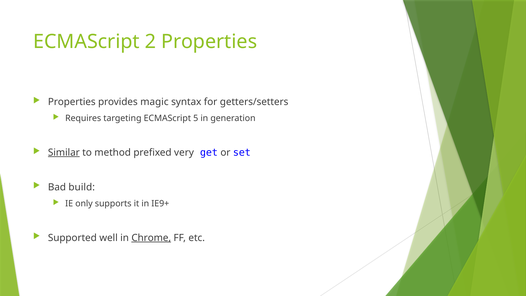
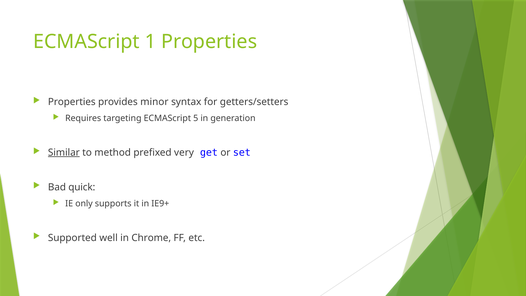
2: 2 -> 1 (151, 41)
magic: magic -> minor (154, 102)
build: build -> quick (82, 187)
Chrome underline: present -> none (151, 238)
